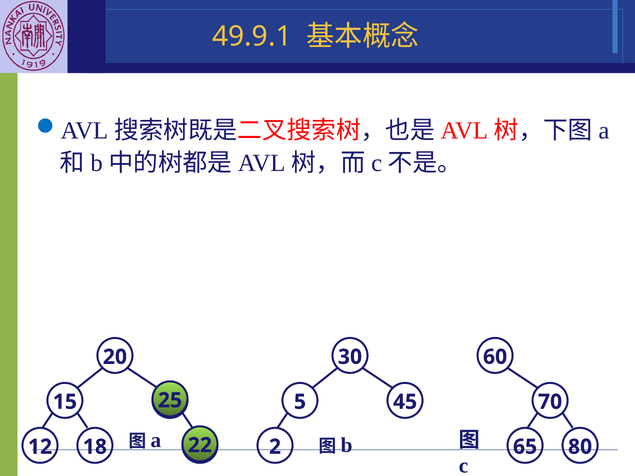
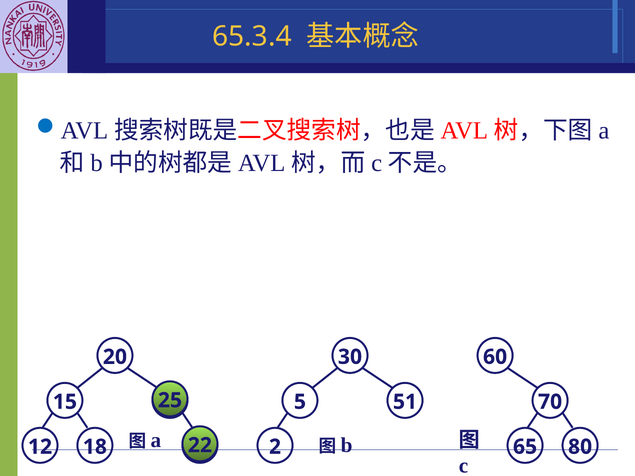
49.9.1: 49.9.1 -> 65.3.4 (252, 36)
45: 45 -> 51 (405, 402)
